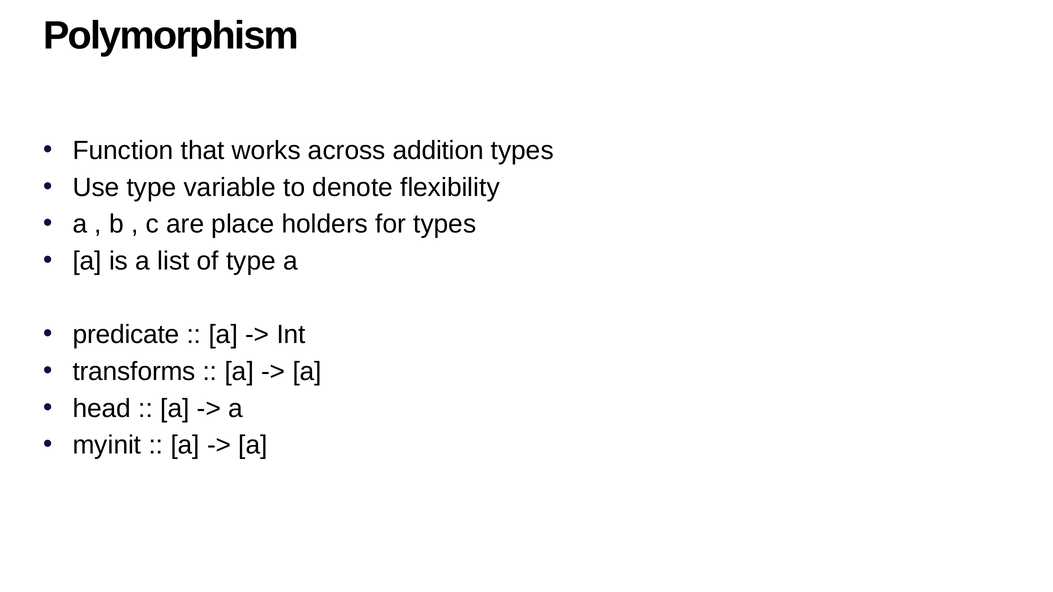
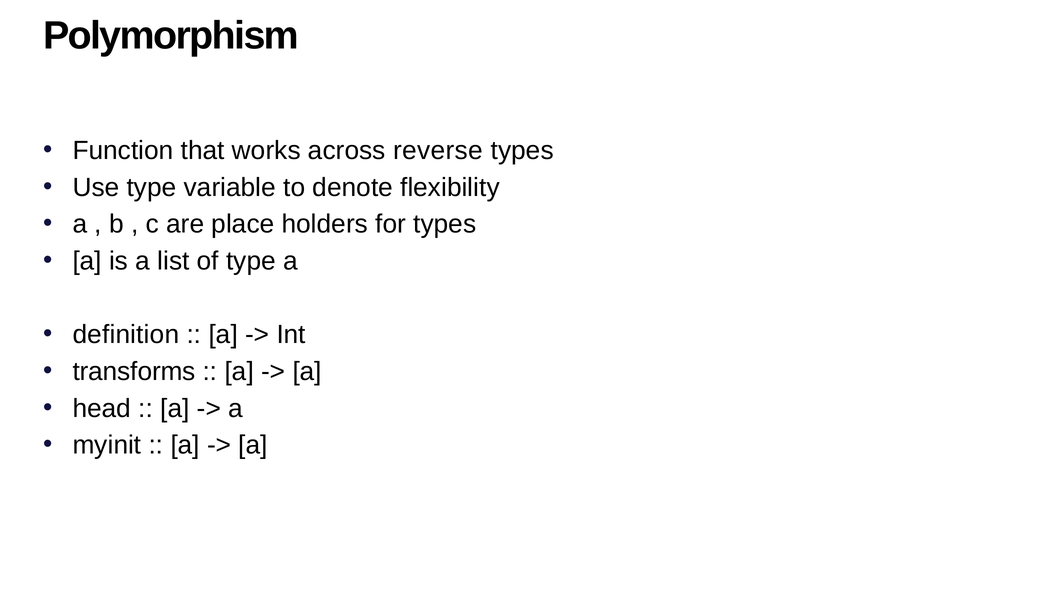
addition: addition -> reverse (438, 151)
predicate: predicate -> definition (126, 335)
